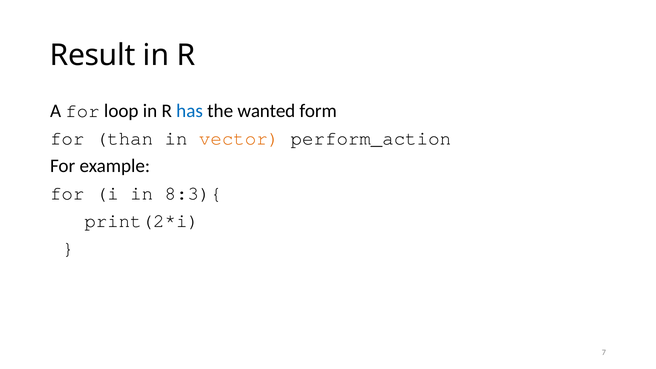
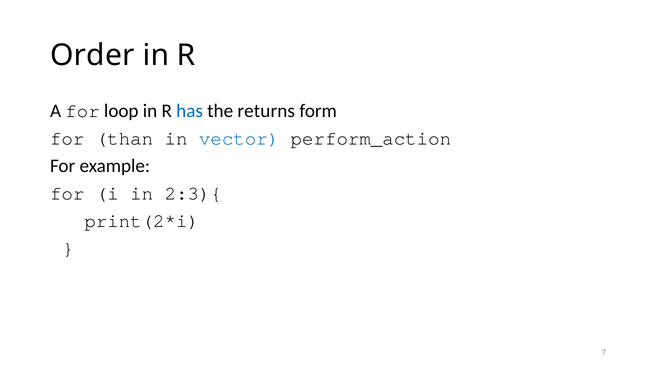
Result: Result -> Order (92, 55)
wanted: wanted -> returns (266, 111)
vector colour: orange -> blue (239, 138)
8:3){: 8:3){ -> 2:3){ (193, 193)
